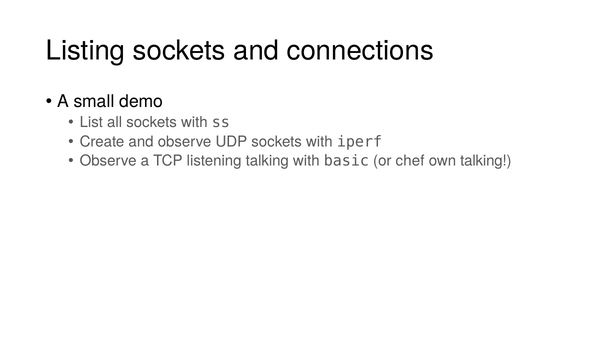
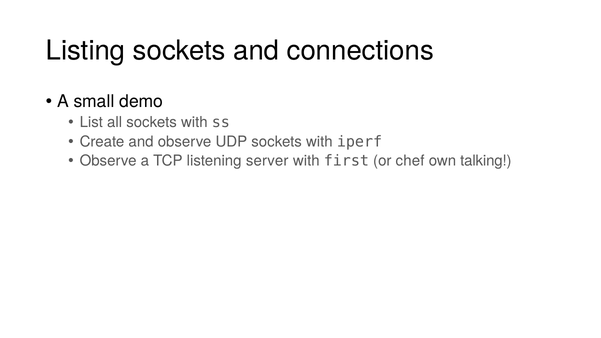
listening talking: talking -> server (267, 161)
basic: basic -> first (346, 161)
